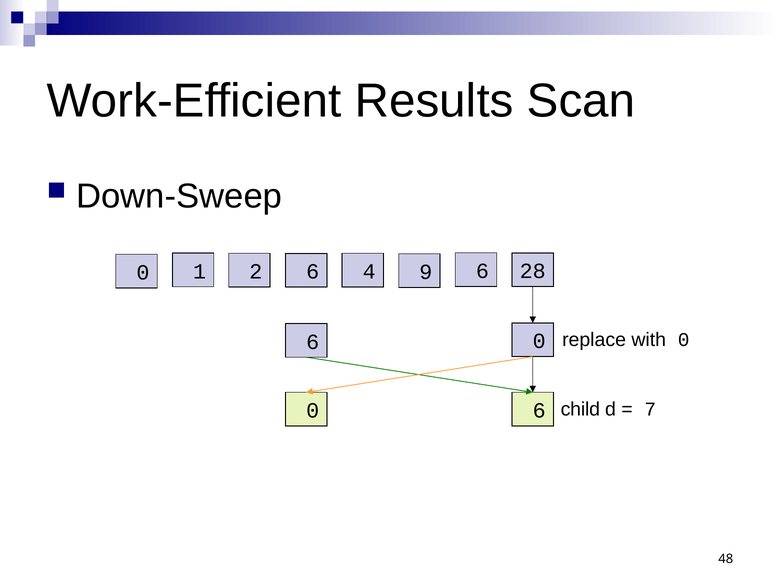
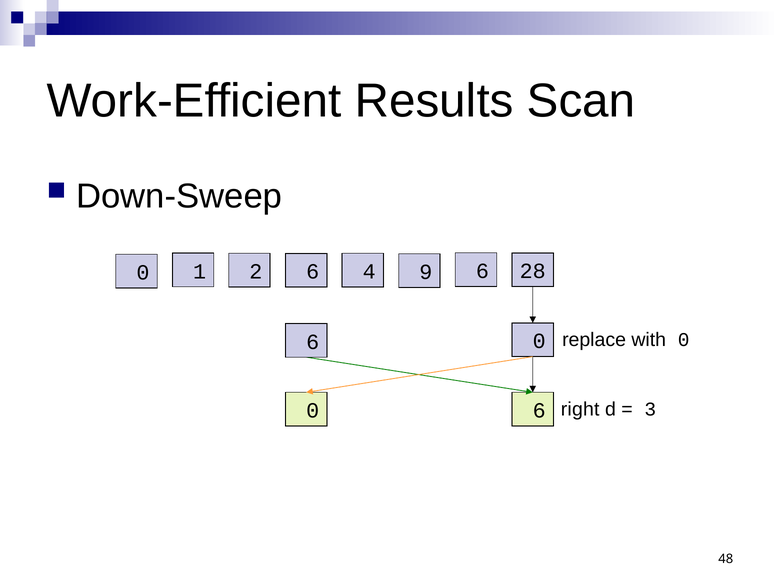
child: child -> right (580, 409)
7: 7 -> 3 (650, 409)
